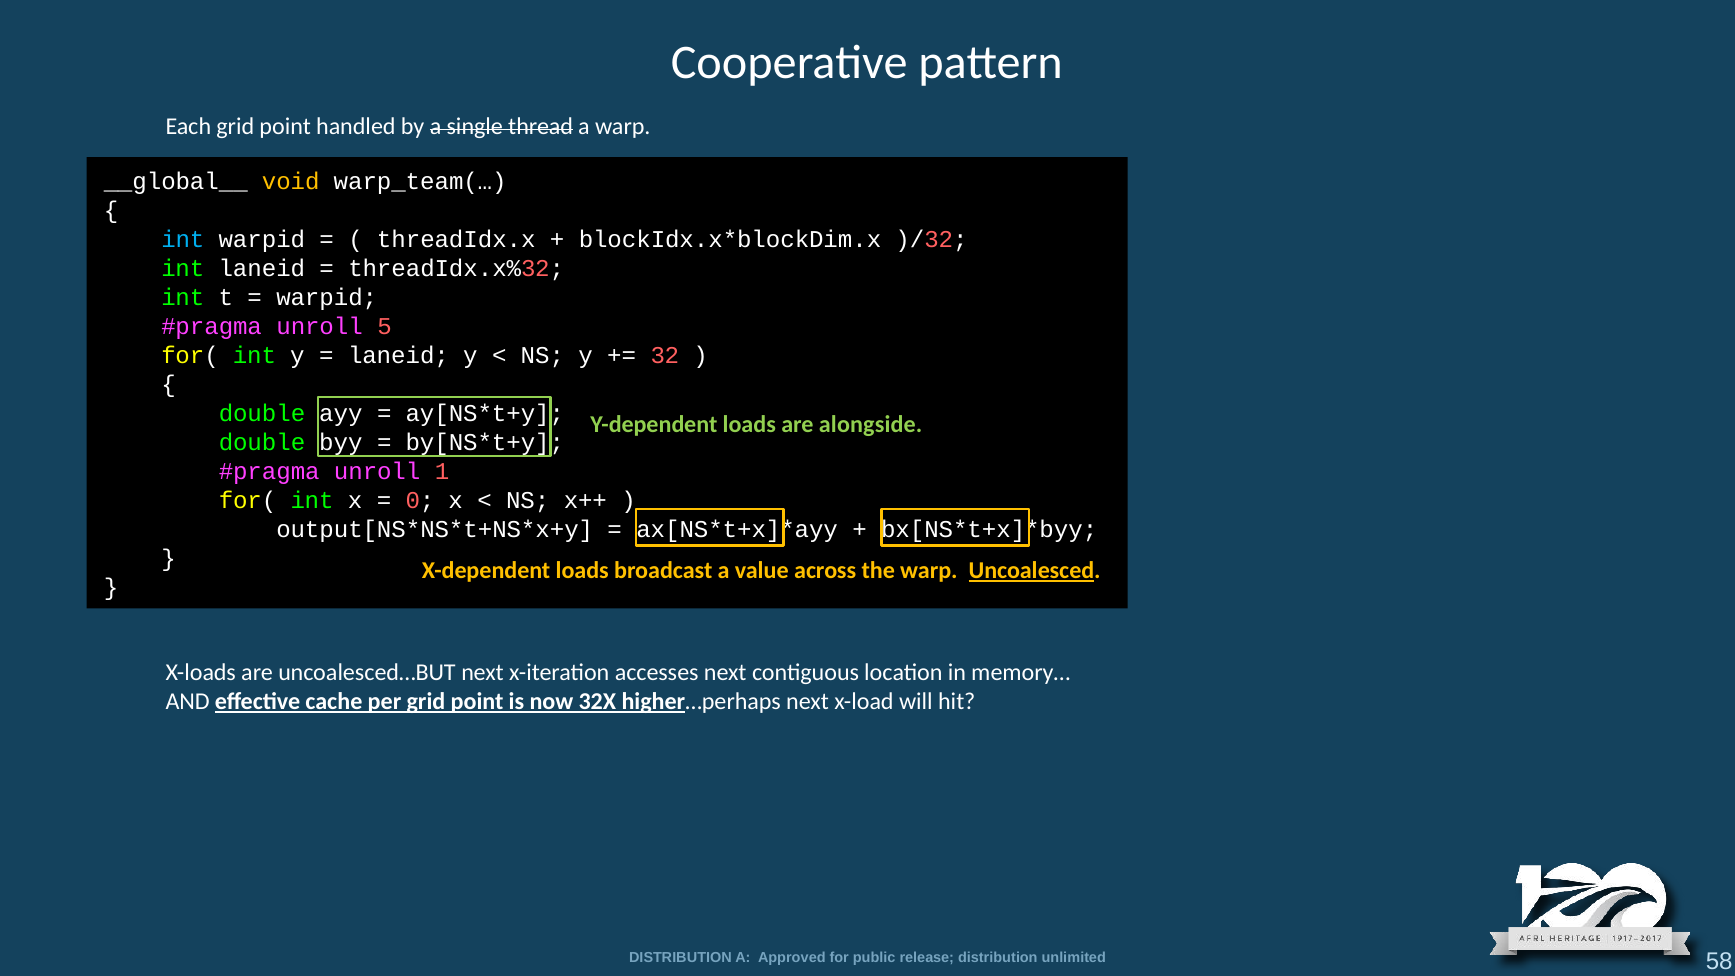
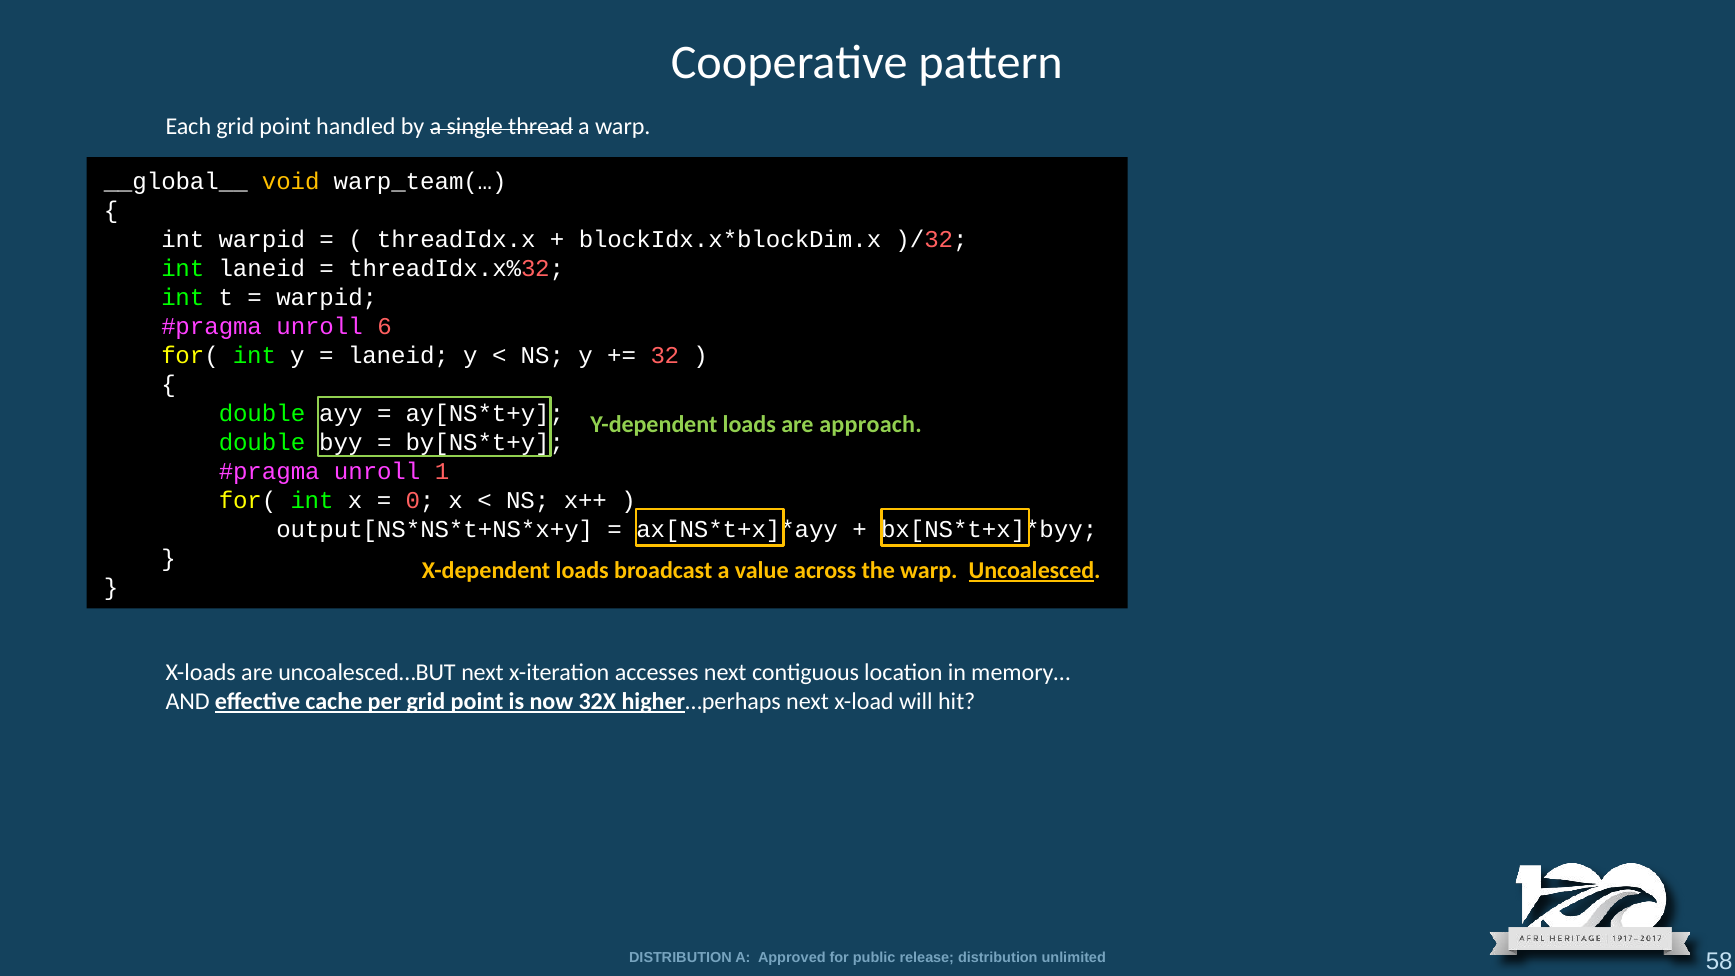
int colour: light blue -> white (183, 240)
5: 5 -> 6 (384, 327)
alongside: alongside -> approach (871, 425)
